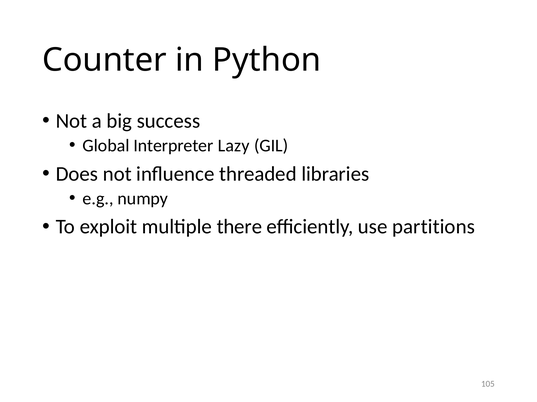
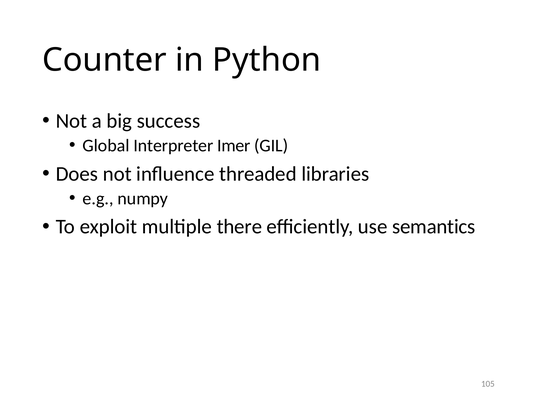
Lazy: Lazy -> Imer (234, 146)
partitions: partitions -> semantics (434, 227)
